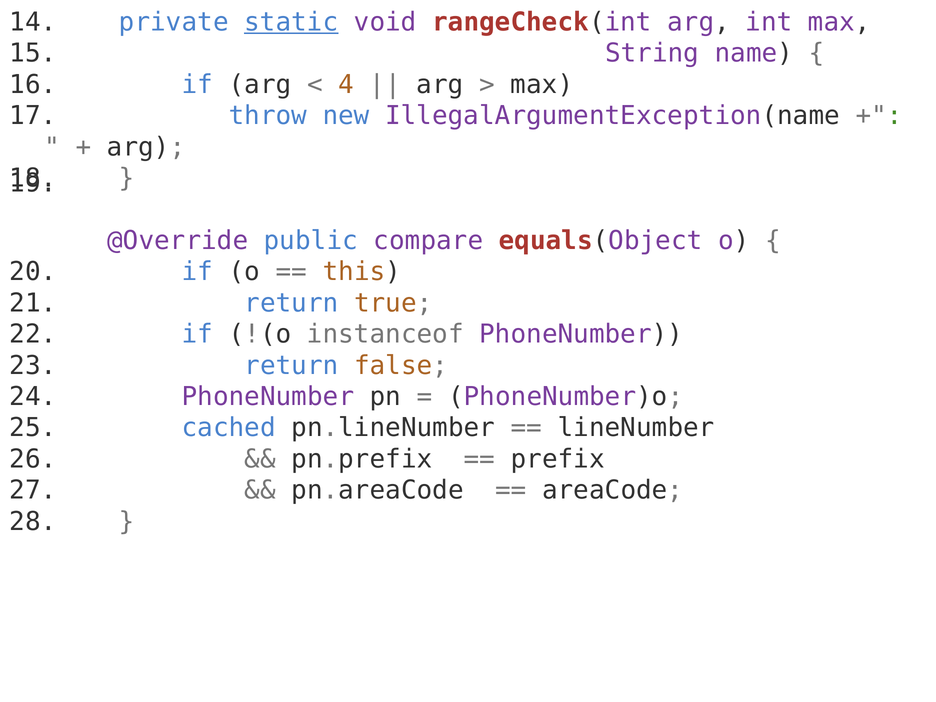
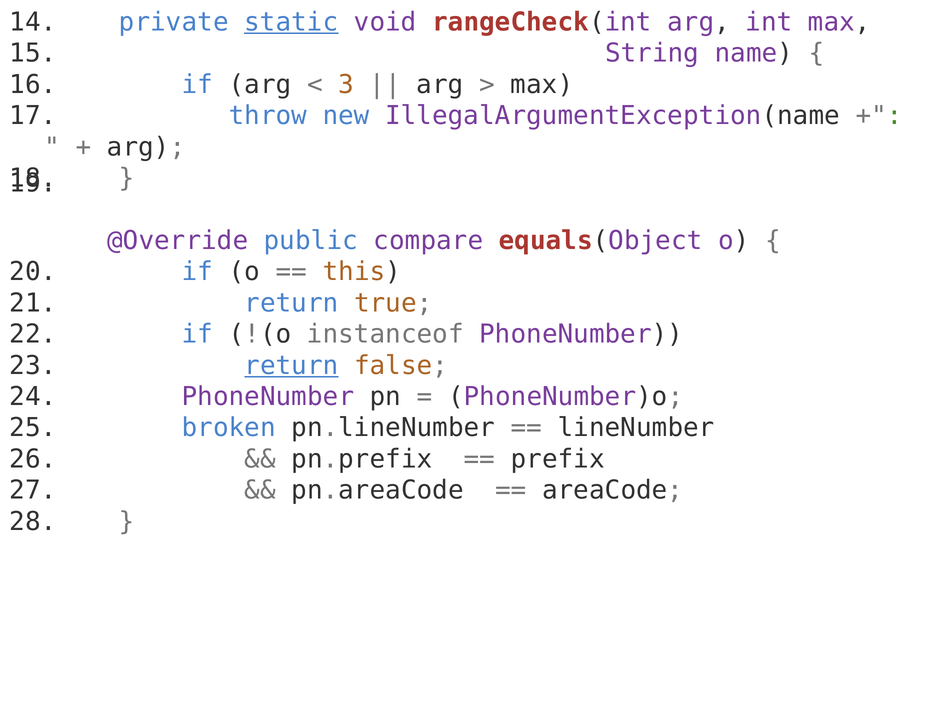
4: 4 -> 3 (346, 85)
return underline: none -> present (291, 365)
cached: cached -> broken (229, 428)
